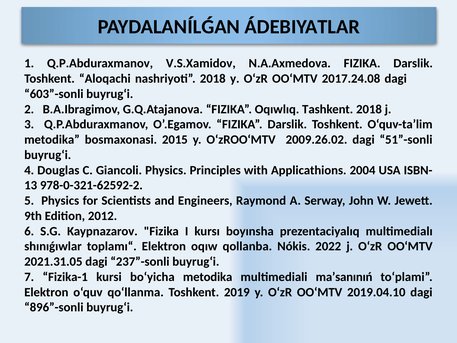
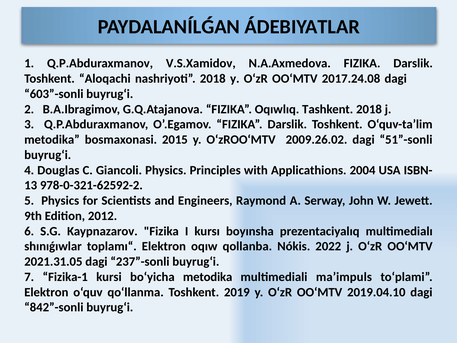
ma’sanınıń: ma’sanınıń -> ma’impuls (344, 277)
896”-sonli: 896”-sonli -> 842”-sonli (54, 307)
